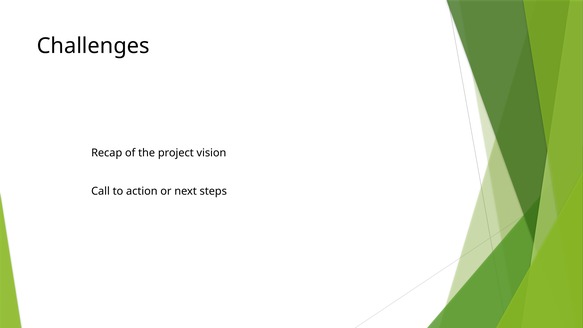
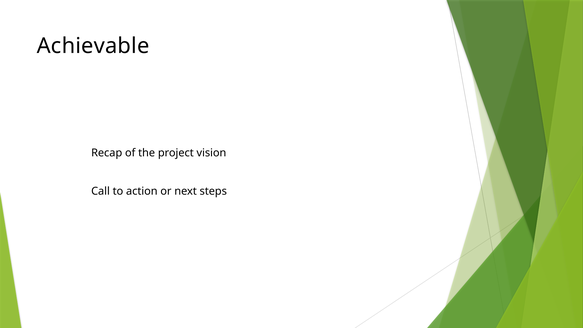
Challenges: Challenges -> Achievable (93, 46)
